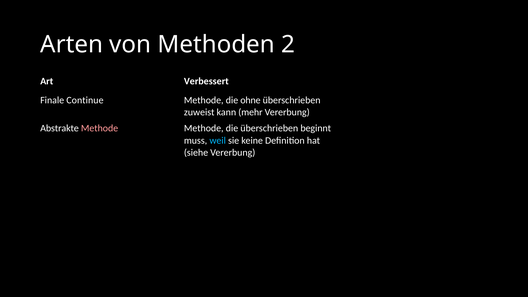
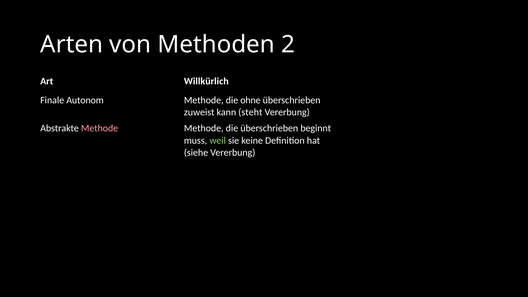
Verbessert: Verbessert -> Willkürlich (206, 81)
Continue: Continue -> Autonom (85, 100)
mehr: mehr -> steht (250, 112)
weil colour: light blue -> light green (218, 140)
